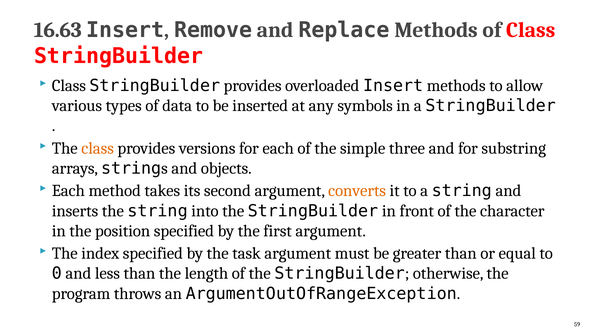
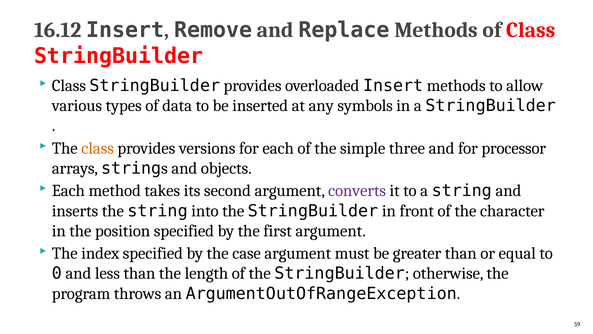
16.63: 16.63 -> 16.12 (58, 30)
substring: substring -> processor (514, 148)
converts colour: orange -> purple (357, 191)
task: task -> case (247, 253)
